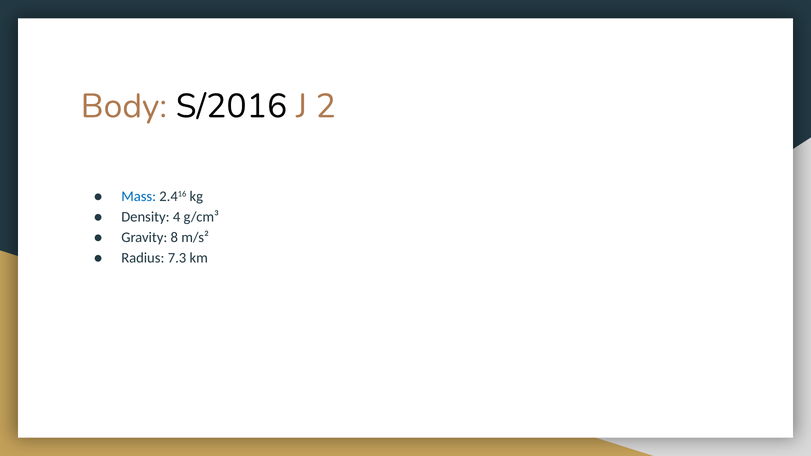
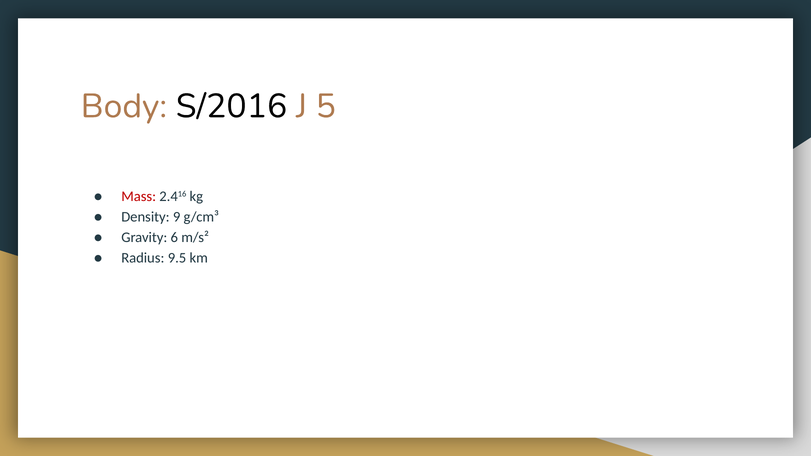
2: 2 -> 5 (326, 106)
Mass colour: blue -> red (139, 196)
4: 4 -> 9 (177, 217)
8: 8 -> 6 (174, 237)
7.3: 7.3 -> 9.5 (177, 258)
